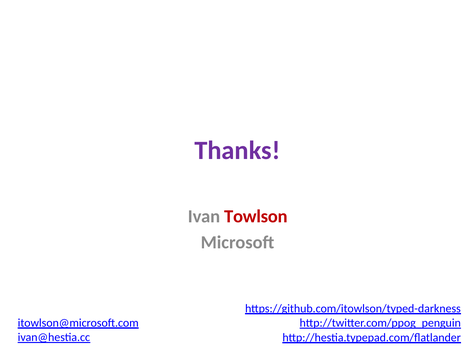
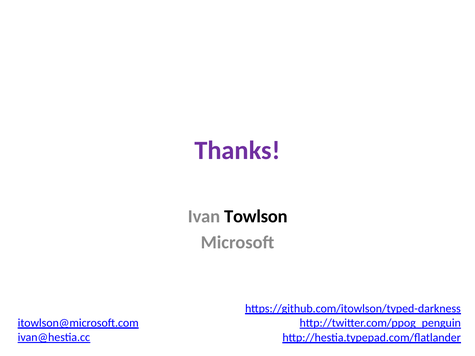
Towlson colour: red -> black (256, 217)
